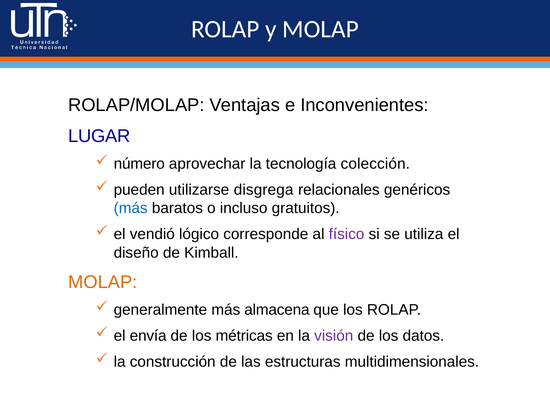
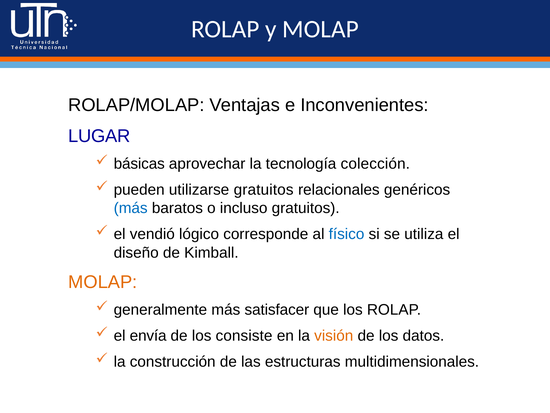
número: número -> básicas (139, 164)
utilizarse disgrega: disgrega -> gratuitos (264, 190)
físico colour: purple -> blue (347, 234)
almacena: almacena -> satisfacer (277, 309)
métricas: métricas -> consiste (244, 335)
visión colour: purple -> orange (334, 335)
